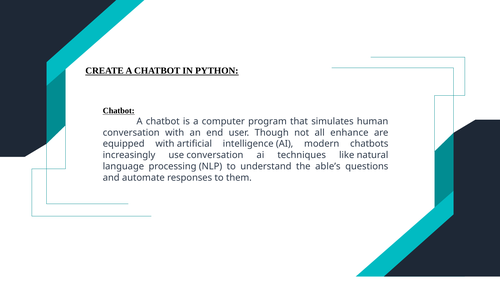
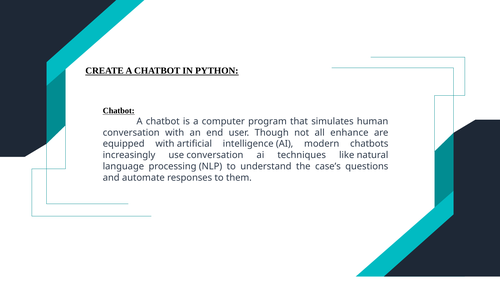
able’s: able’s -> case’s (328, 167)
